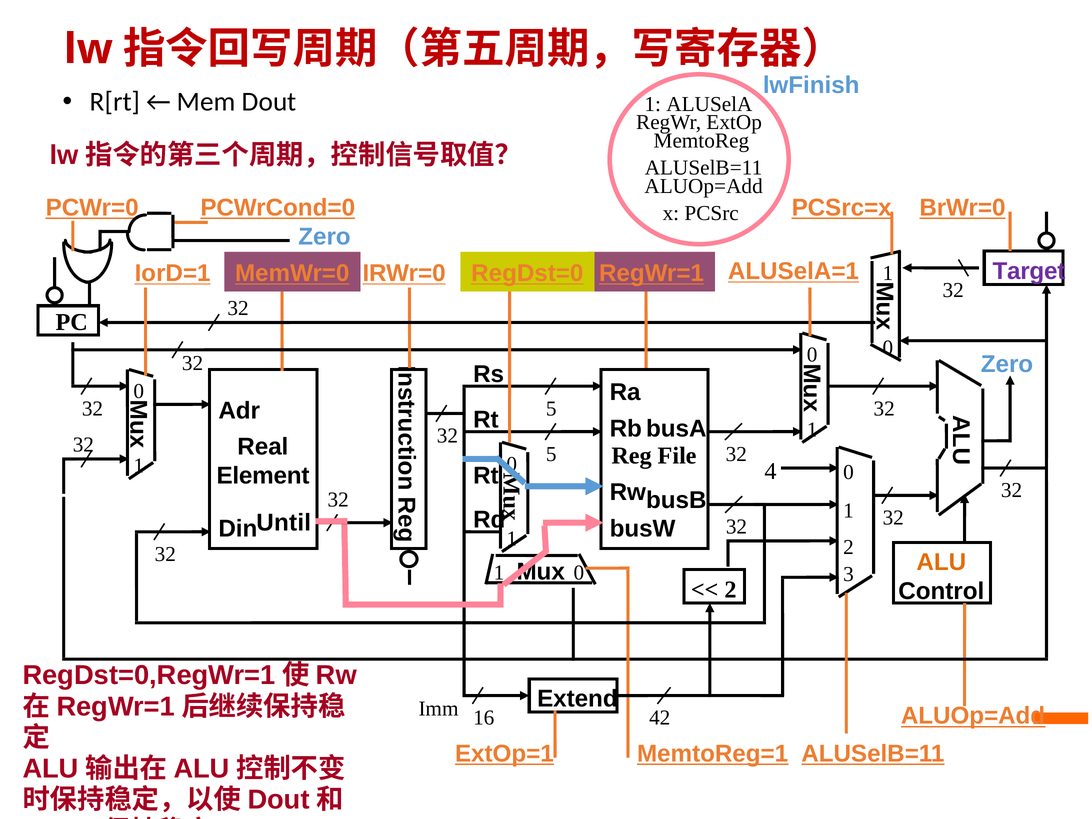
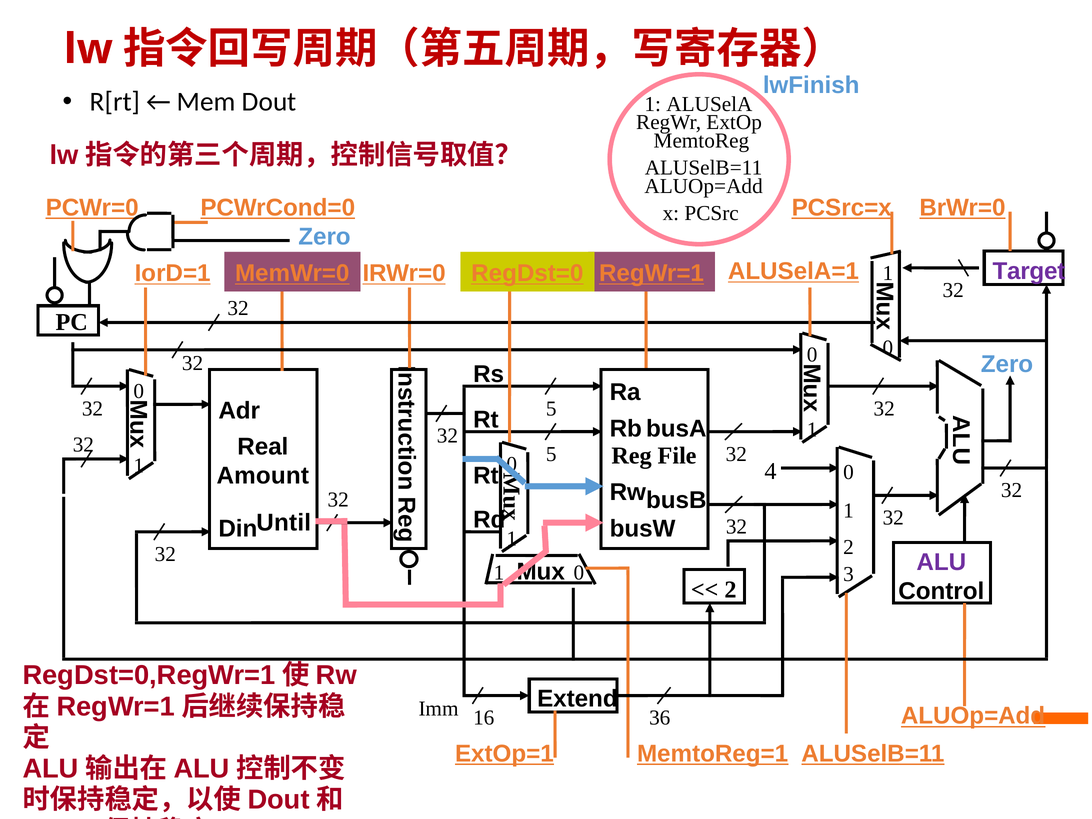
Element: Element -> Amount (263, 476)
ALU colour: orange -> purple (941, 562)
42: 42 -> 36 (660, 718)
